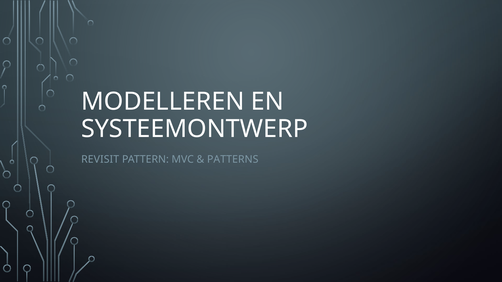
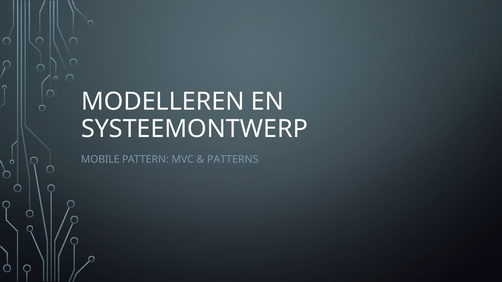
REVISIT: REVISIT -> MOBILE (100, 160)
